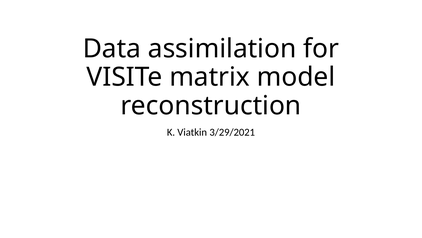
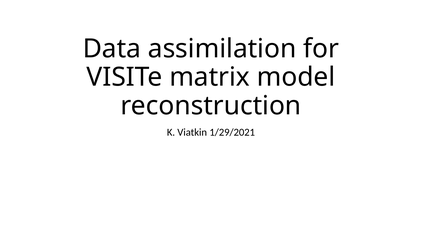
3/29/2021: 3/29/2021 -> 1/29/2021 (232, 132)
